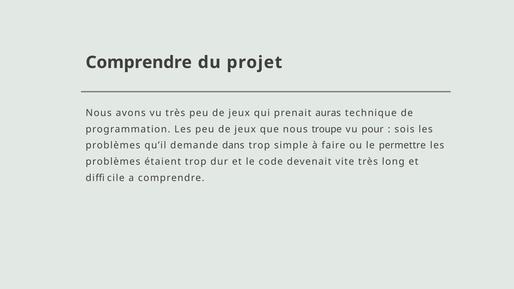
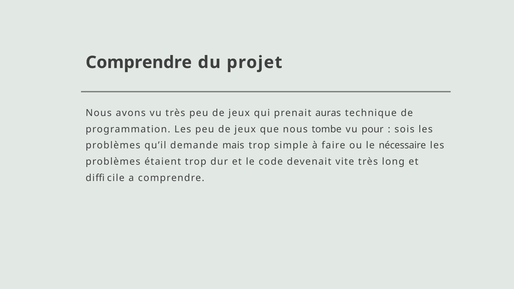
troupe: troupe -> tombe (327, 129)
dans: dans -> mais (233, 146)
permettre: permettre -> nécessaire (402, 146)
